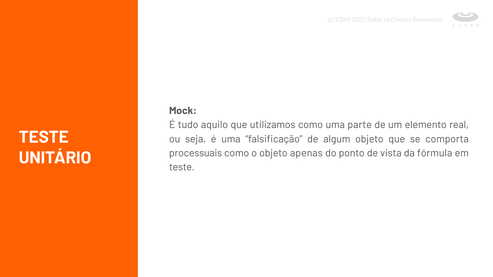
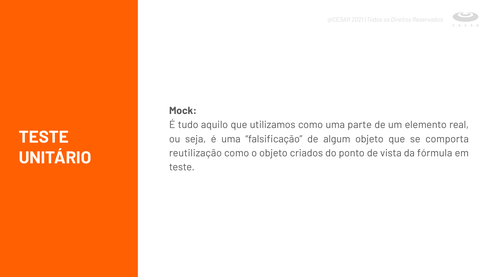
processuais: processuais -> reutilização (195, 153)
apenas: apenas -> criados (306, 153)
